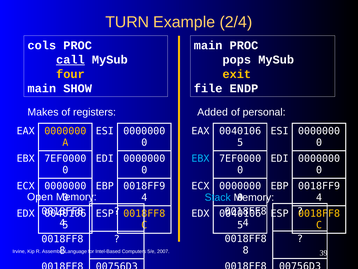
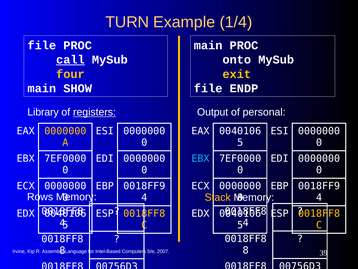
2/4: 2/4 -> 1/4 (236, 22)
cols: cols -> file (42, 45)
pops: pops -> onto (237, 60)
Makes: Makes -> Library (43, 112)
registers underline: none -> present (95, 112)
Added: Added -> Output (213, 112)
Open: Open -> Rows (40, 197)
Stack colour: light blue -> yellow (218, 197)
